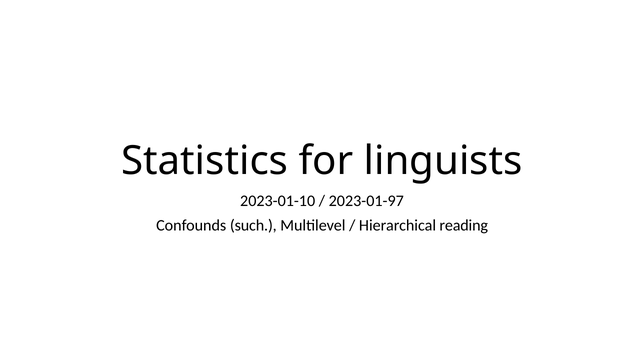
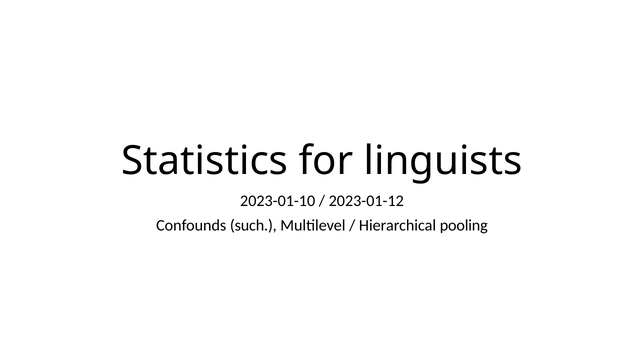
2023-01-97: 2023-01-97 -> 2023-01-12 (366, 201)
reading: reading -> pooling (464, 225)
